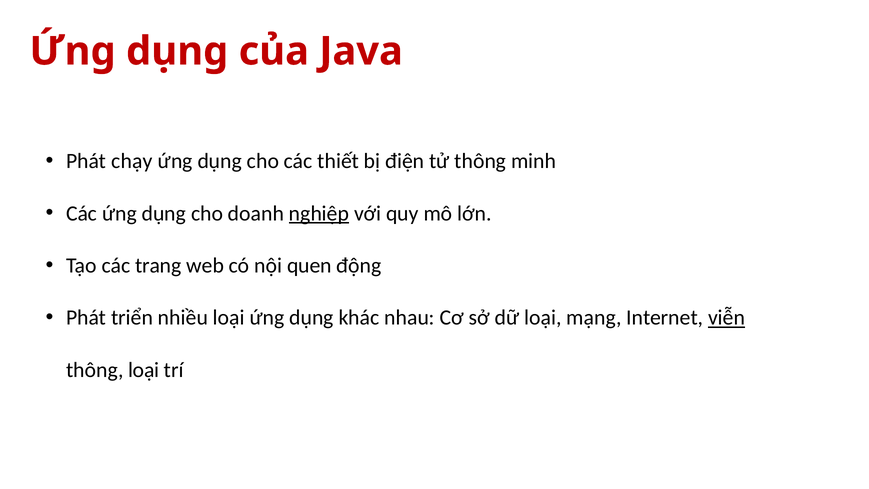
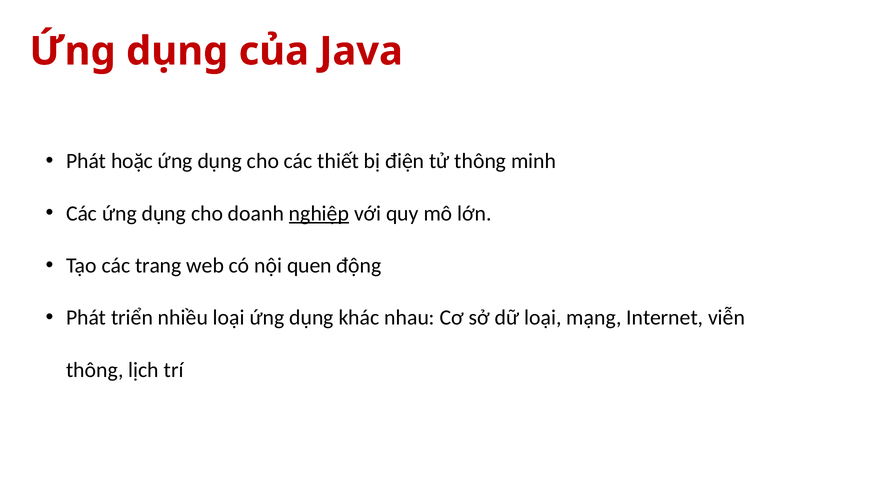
chạy: chạy -> hoặc (132, 161)
viễn underline: present -> none (727, 318)
thông loại: loại -> lịch (144, 370)
